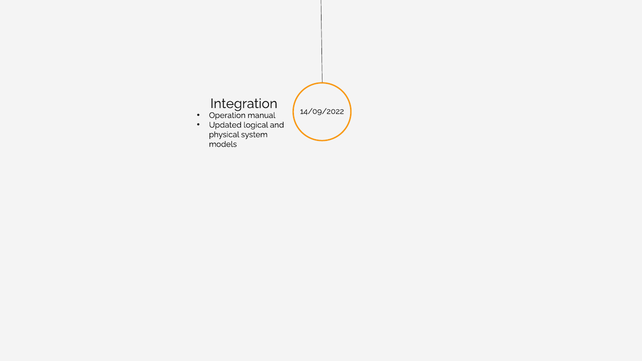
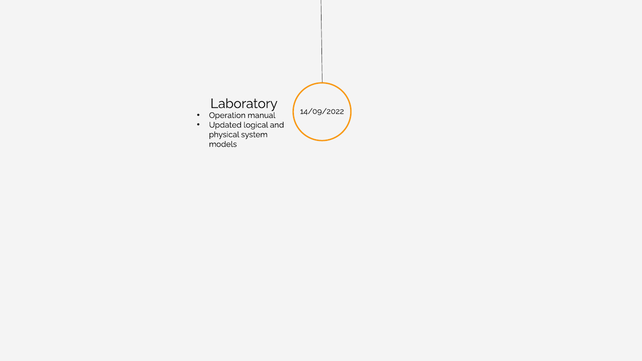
Integration: Integration -> Laboratory (244, 104)
